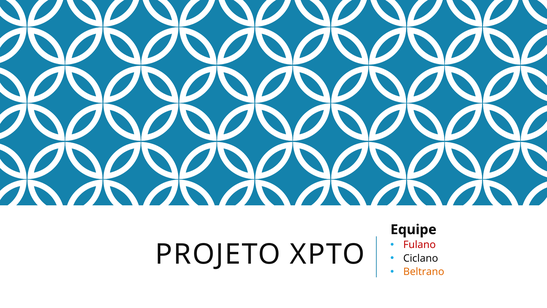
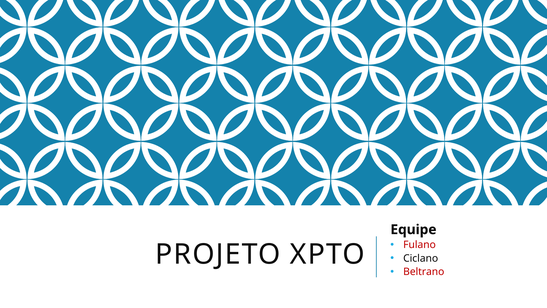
Beltrano colour: orange -> red (424, 272)
